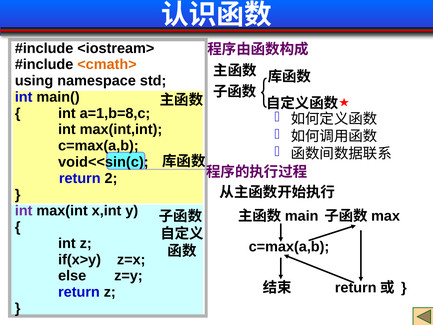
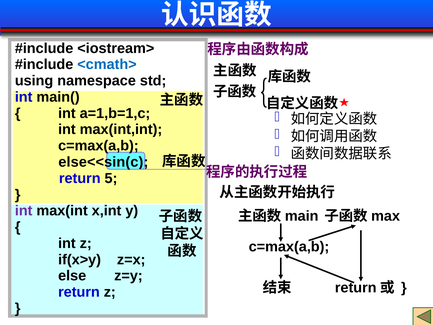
<cmath> colour: orange -> blue (107, 64)
a=1,b=8,c: a=1,b=8,c -> a=1,b=1,c (115, 113)
void<<sin(c: void<<sin(c -> else<<sin(c (103, 162)
2: 2 -> 5 (111, 178)
